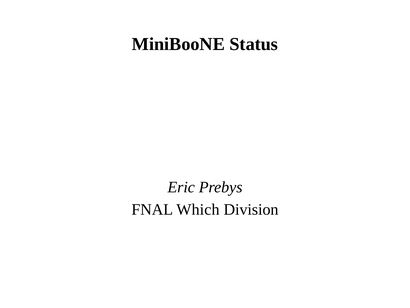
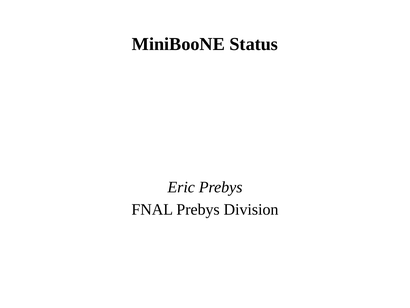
FNAL Which: Which -> Prebys (198, 209)
